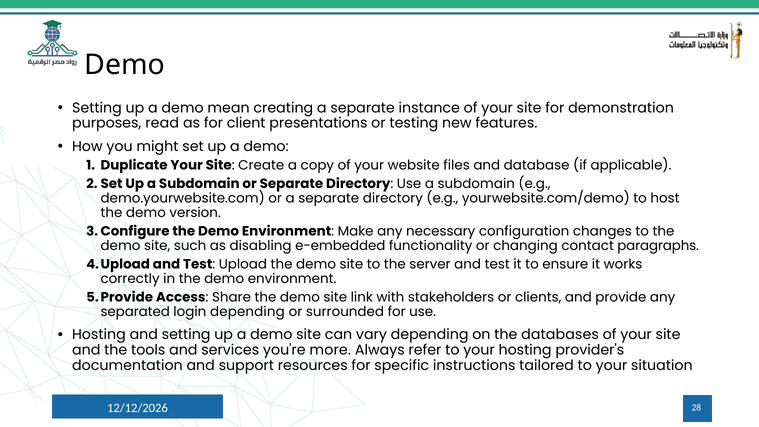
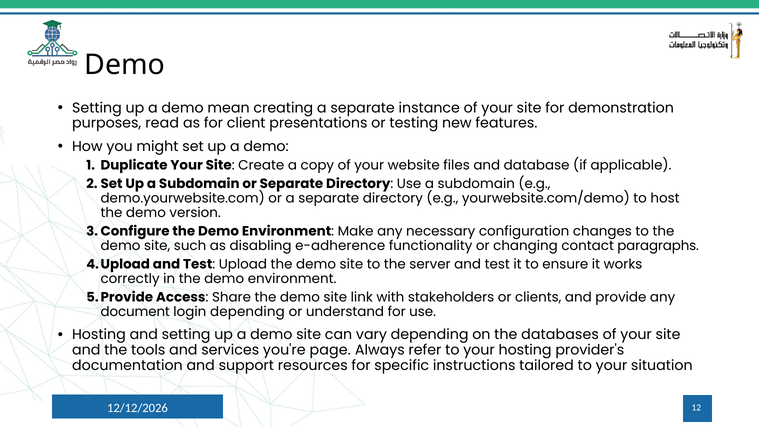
e-embedded: e-embedded -> e-adherence (340, 246)
separated: separated -> document (135, 312)
surrounded: surrounded -> understand (345, 312)
more: more -> page (330, 350)
28: 28 -> 12 (696, 408)
